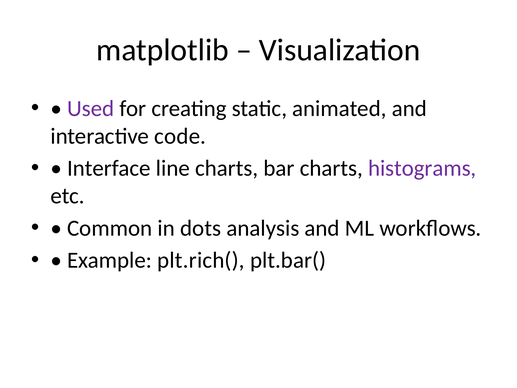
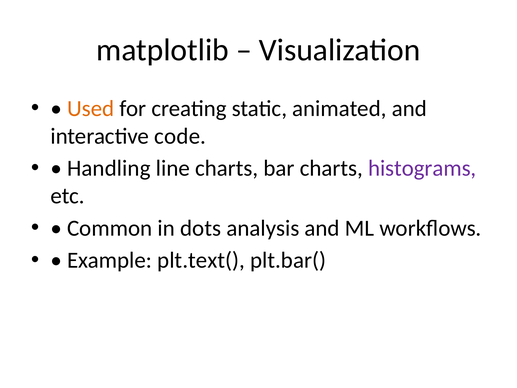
Used colour: purple -> orange (91, 108)
Interface: Interface -> Handling (109, 168)
plt.rich(: plt.rich( -> plt.text( (201, 260)
